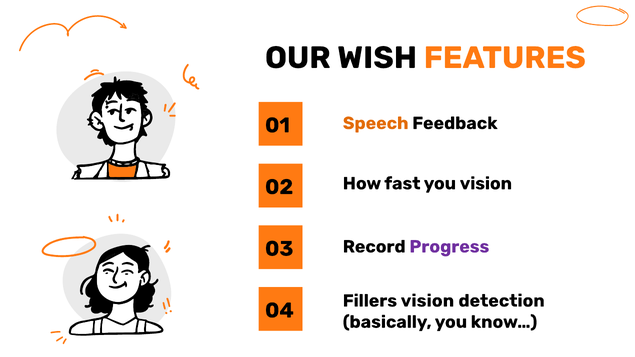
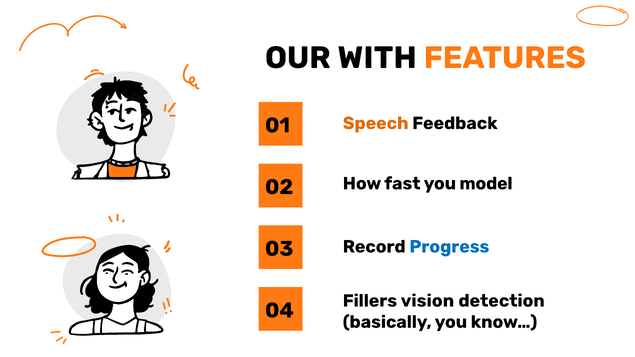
WISH: WISH -> WITH (377, 58)
you vision: vision -> model (486, 184)
Progress colour: purple -> blue (449, 247)
